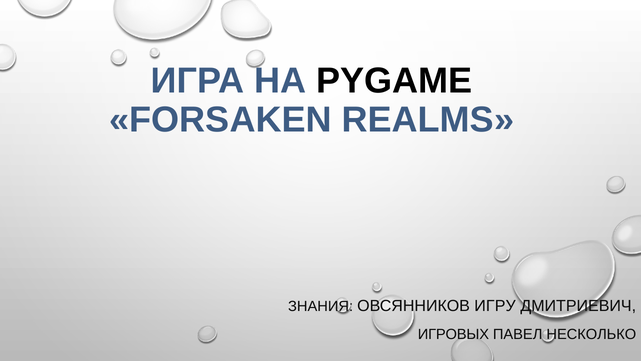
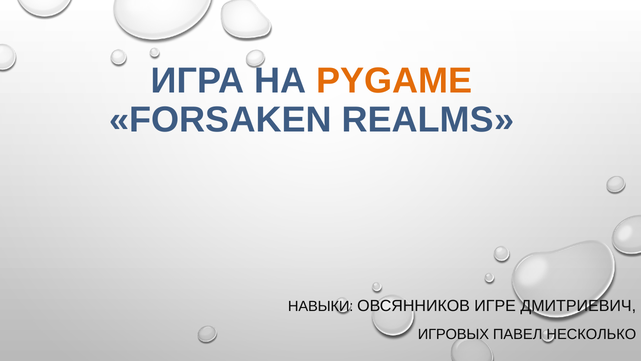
PYGAME colour: black -> orange (394, 81)
ЗНАНИЯ: ЗНАНИЯ -> НАВЫКИ (321, 306)
ИГРУ: ИГРУ -> ИГРЕ (495, 305)
